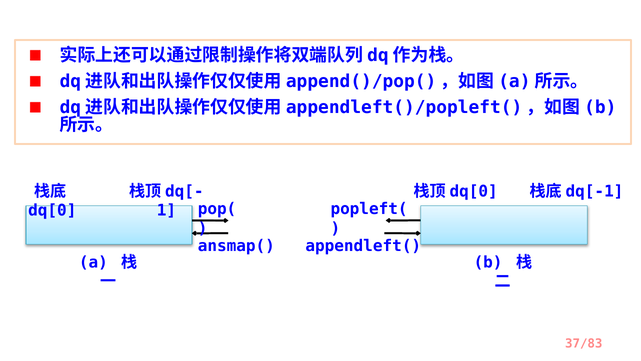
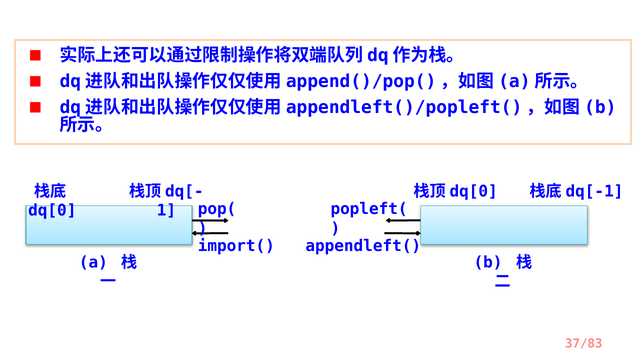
ansmap(: ansmap( -> import( (236, 245)
